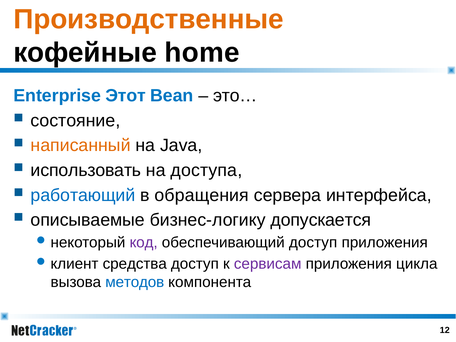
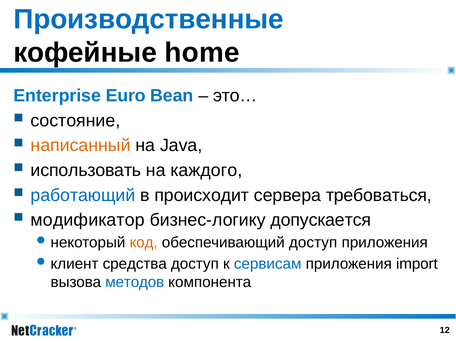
Производственные colour: orange -> blue (149, 19)
Этот: Этот -> Euro (126, 96)
доступа: доступа -> каждого (206, 170)
обращения: обращения -> происходит (202, 195)
интерфейса: интерфейса -> требоваться (379, 195)
описываемые: описываемые -> модификатор (88, 220)
код colour: purple -> orange (144, 243)
сервисам colour: purple -> blue (268, 264)
цикла: цикла -> import (417, 264)
